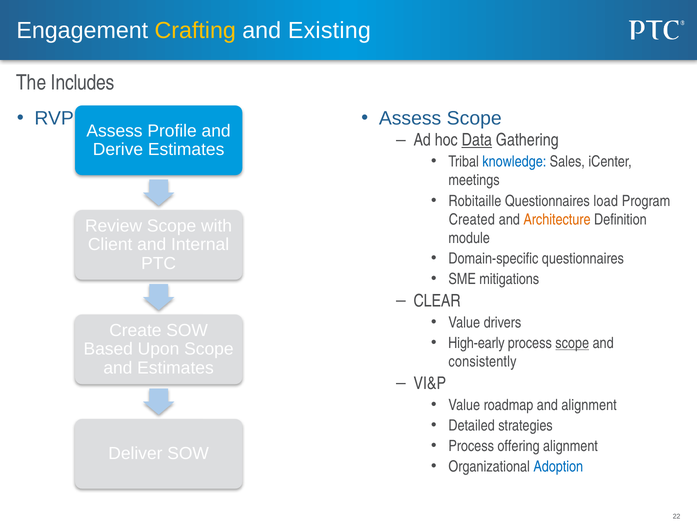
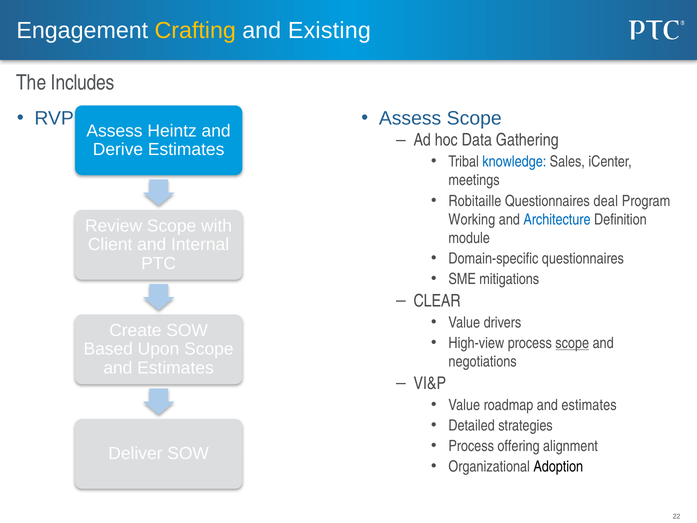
Profile: Profile -> Heintz (172, 131)
Data underline: present -> none (477, 140)
load: load -> deal (606, 201)
Created: Created -> Working (472, 219)
Architecture colour: orange -> blue (557, 219)
High-early: High-early -> High-view (476, 343)
consistently: consistently -> negotiations (483, 362)
roadmap and alignment: alignment -> estimates (589, 405)
Adoption colour: blue -> black (558, 466)
